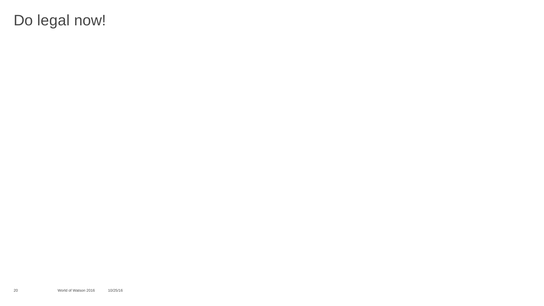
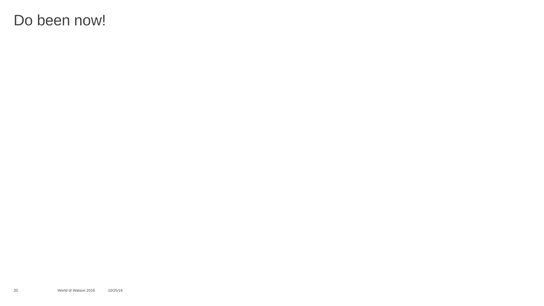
legal: legal -> been (54, 20)
